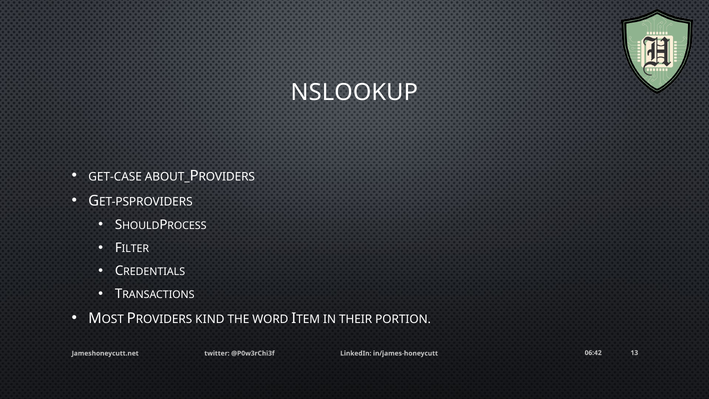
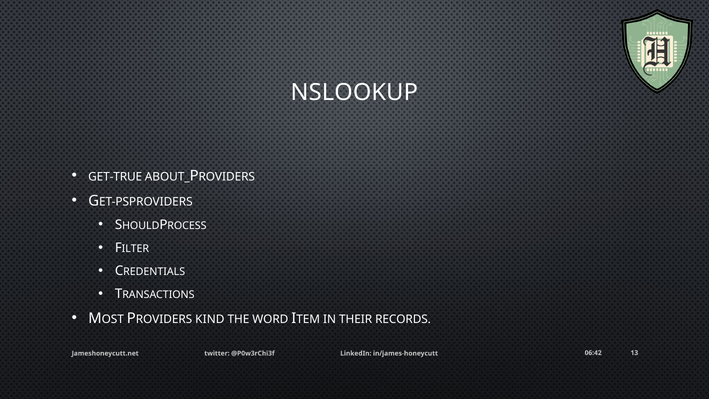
GET-CASE: GET-CASE -> GET-TRUE (115, 177)
PORTION: PORTION -> RECORDS (403, 319)
